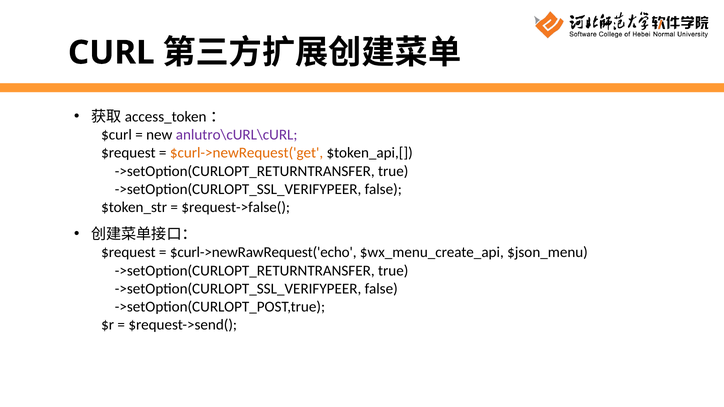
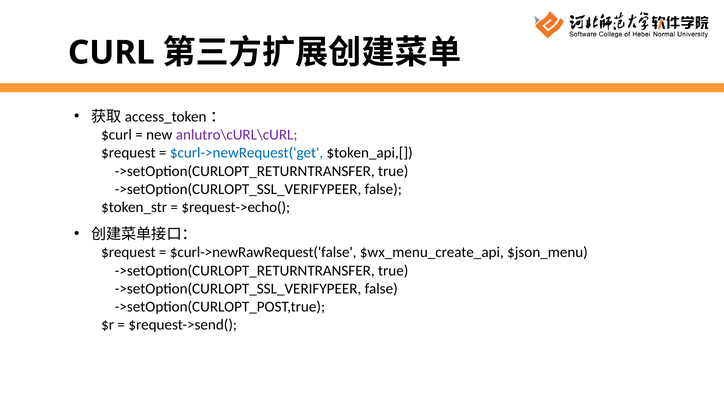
$curl->newRequest('get colour: orange -> blue (247, 153)
$request->false(: $request->false( -> $request->echo( (236, 207)
$curl->newRawRequest('echo: $curl->newRawRequest('echo -> $curl->newRawRequest('false (263, 253)
